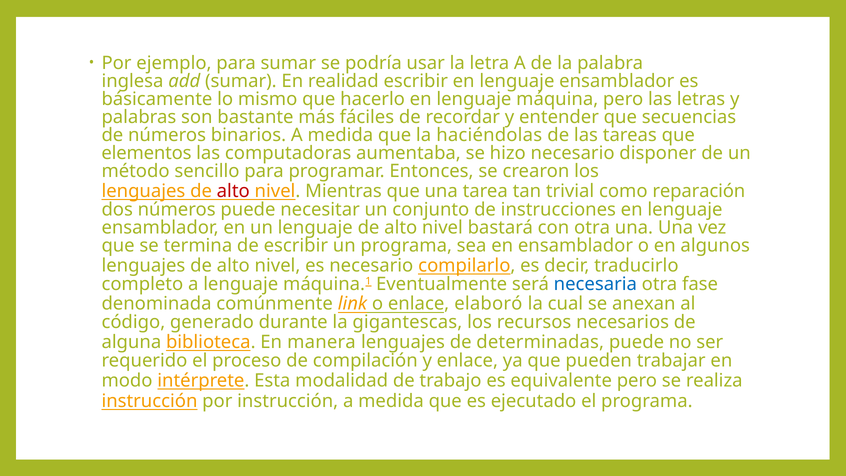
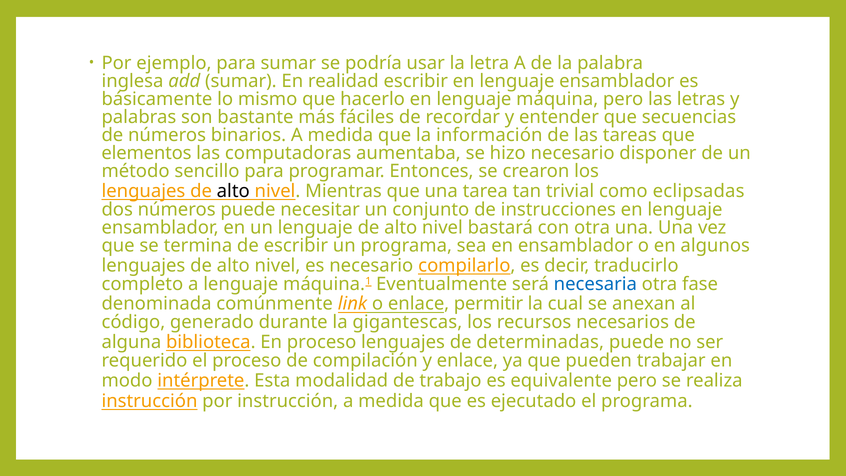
haciéndolas: haciéndolas -> información (489, 135)
alto colour: red -> black (233, 191)
reparación: reparación -> eclipsadas (699, 191)
elaboró: elaboró -> permitir (489, 304)
En manera: manera -> proceso (322, 342)
